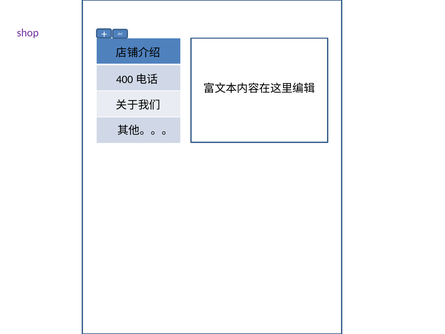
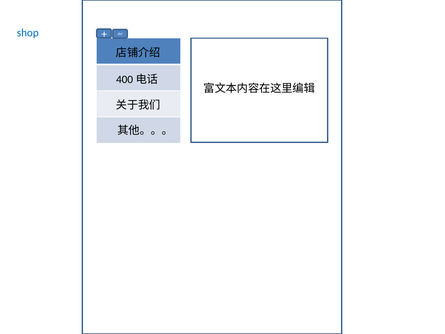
shop colour: purple -> blue (28, 33)
